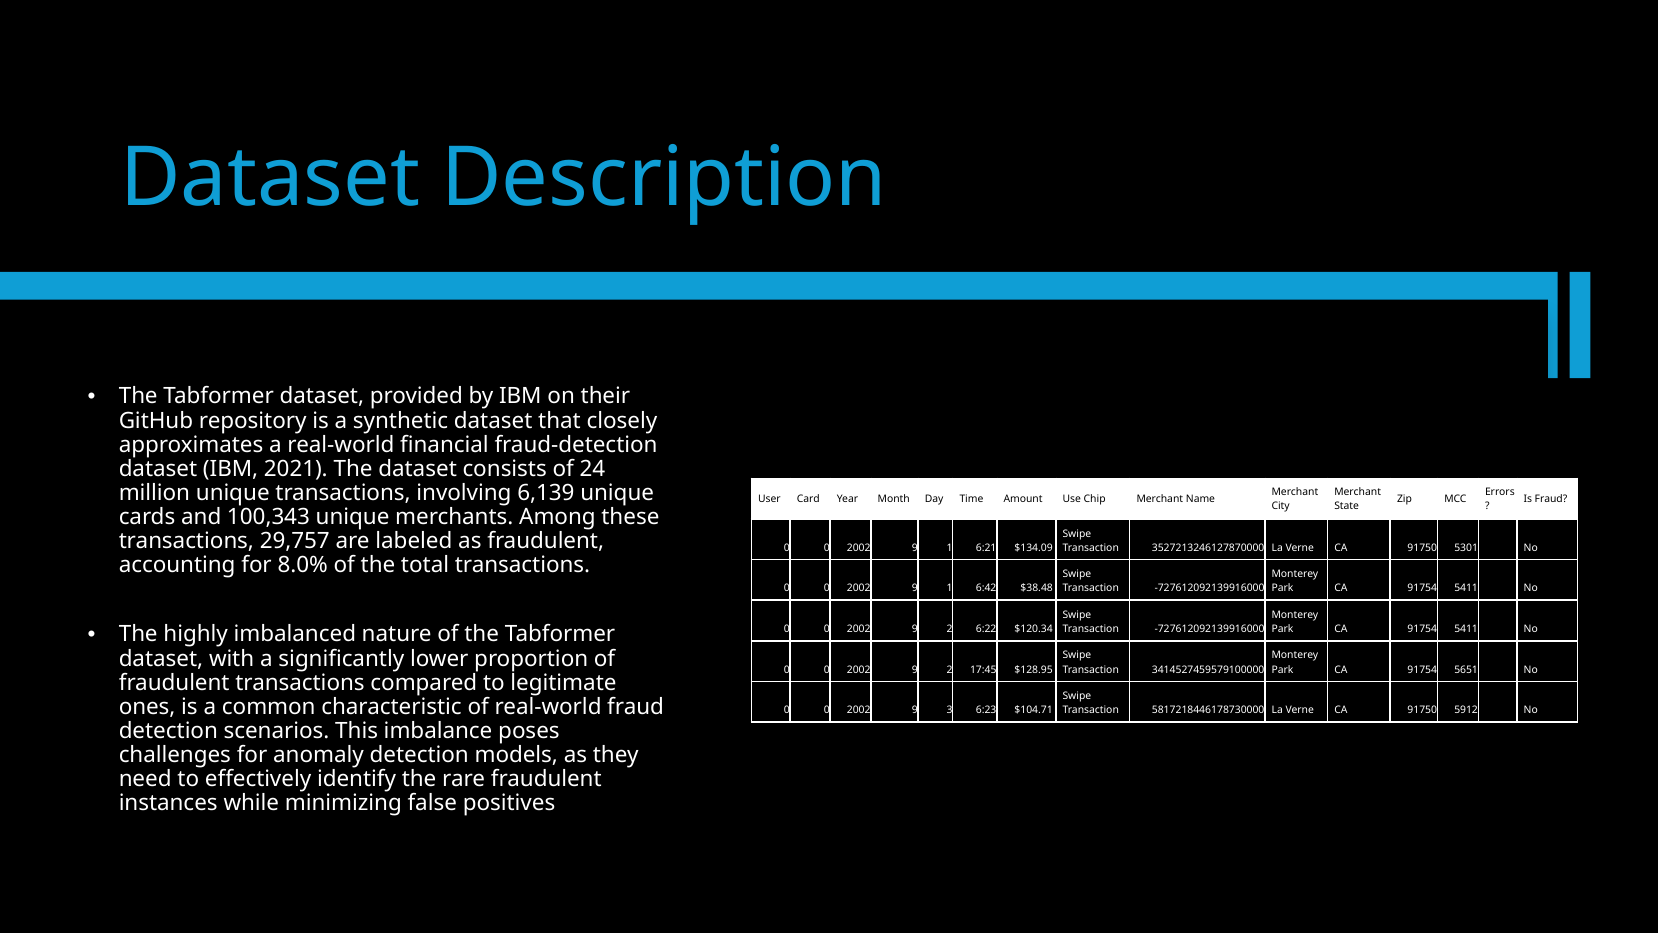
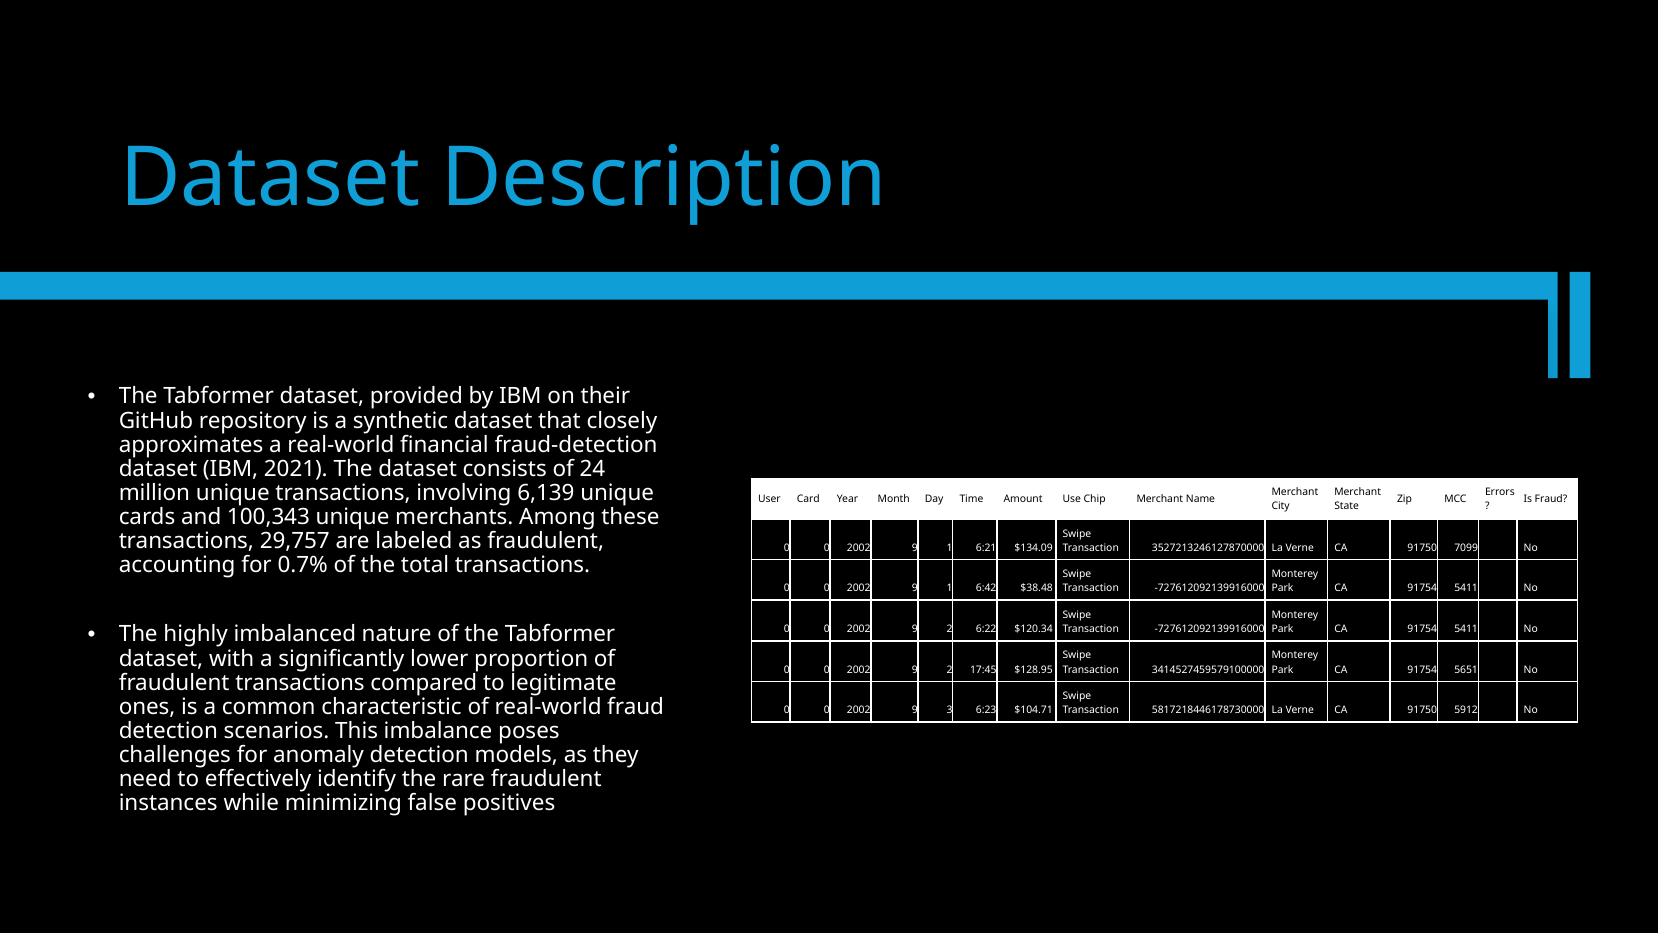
5301: 5301 -> 7099 (1466, 547)
8.0%: 8.0% -> 0.7% (303, 565)
